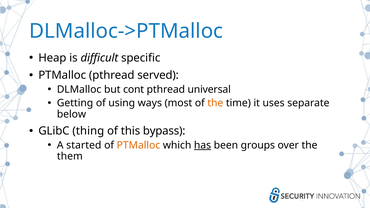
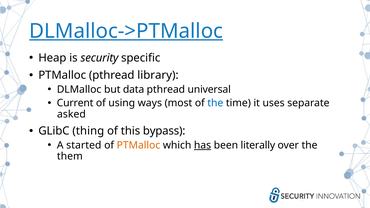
DLMalloc->PTMalloc underline: none -> present (126, 31)
difficult: difficult -> security (99, 58)
served: served -> library (158, 75)
cont: cont -> data (134, 89)
Getting: Getting -> Current (75, 103)
the colour: orange -> blue (215, 103)
below: below -> asked (71, 114)
groups: groups -> literally (258, 145)
